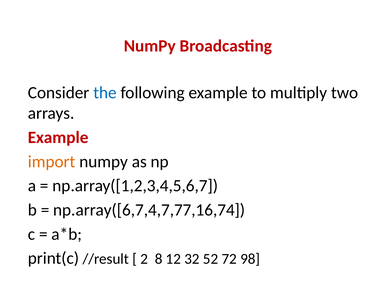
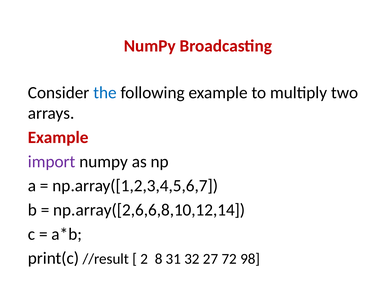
import colour: orange -> purple (52, 161)
np.array([6,7,4,7,77,16,74: np.array([6,7,4,7,77,16,74 -> np.array([2,6,6,8,10,12,14 (149, 209)
12: 12 -> 31 (173, 258)
52: 52 -> 27 (211, 258)
